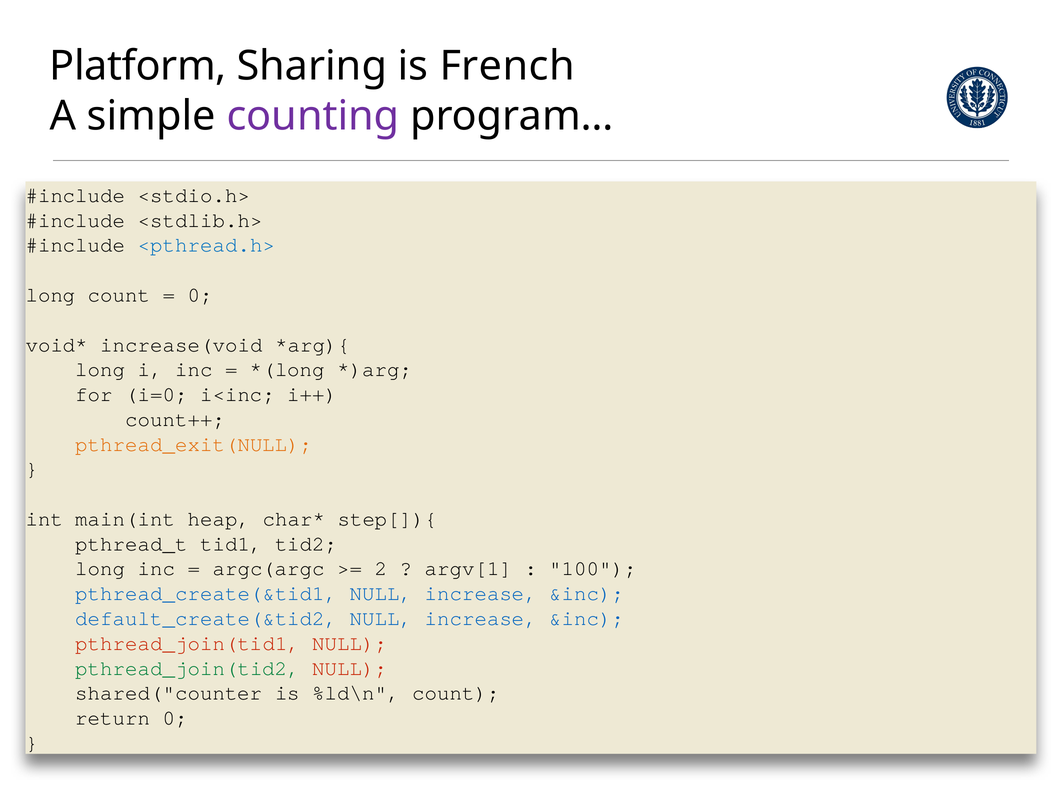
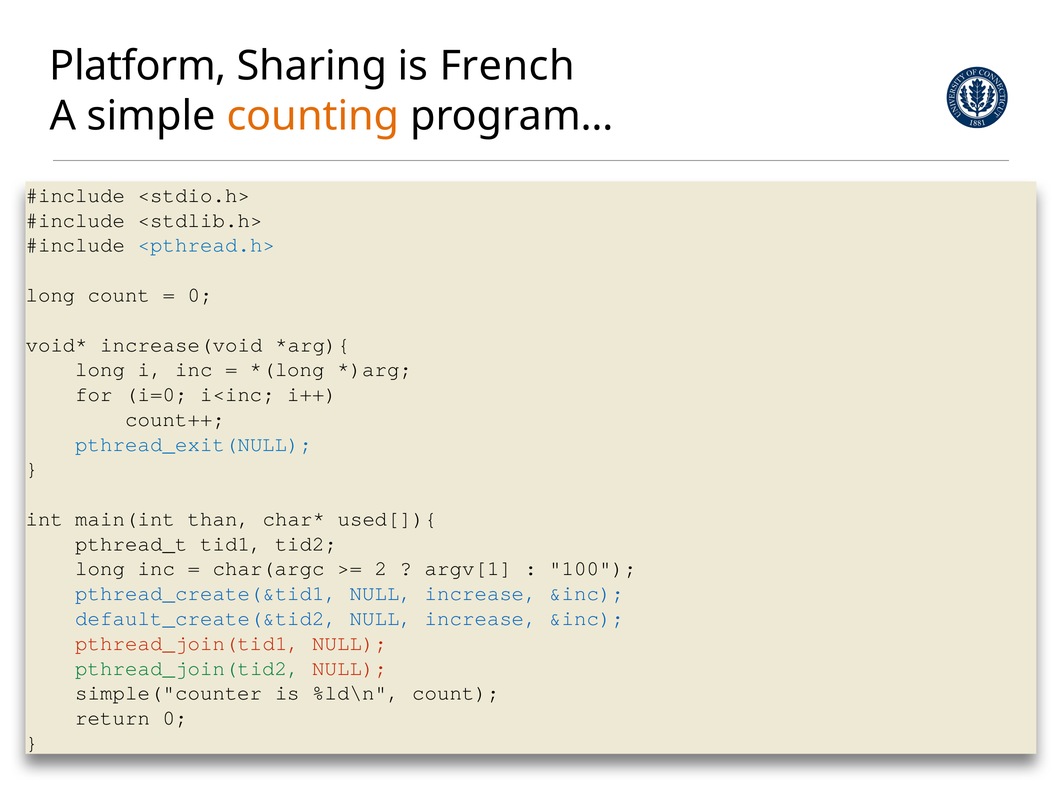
counting colour: purple -> orange (313, 116)
pthread_exit(NULL colour: orange -> blue (194, 444)
heap: heap -> than (219, 519)
step[]){: step[]){ -> used[]){ (387, 519)
argc(argc: argc(argc -> char(argc (269, 569)
shared("counter: shared("counter -> simple("counter (169, 693)
